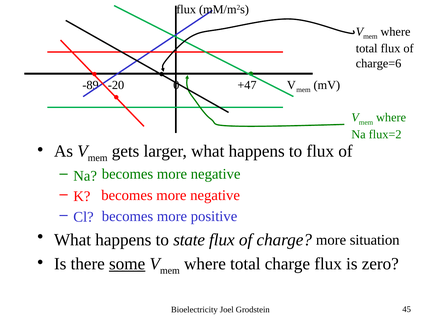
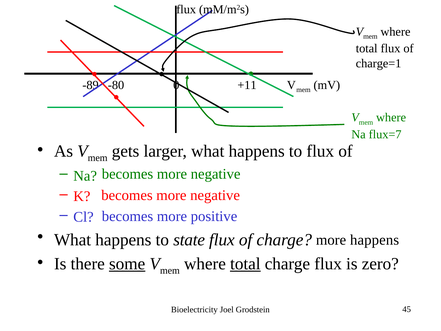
charge=6: charge=6 -> charge=1 (379, 63)
-20: -20 -> -80 (116, 85)
+47: +47 -> +11 (247, 85)
flux=2: flux=2 -> flux=7 (385, 134)
more situation: situation -> happens (375, 240)
total underline: none -> present (245, 264)
